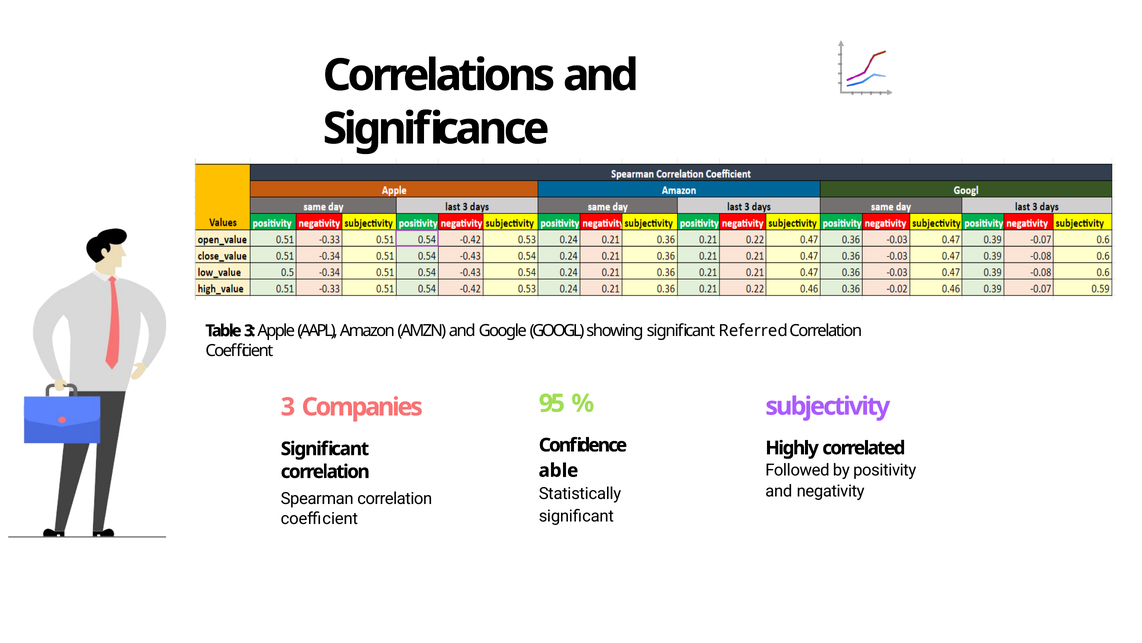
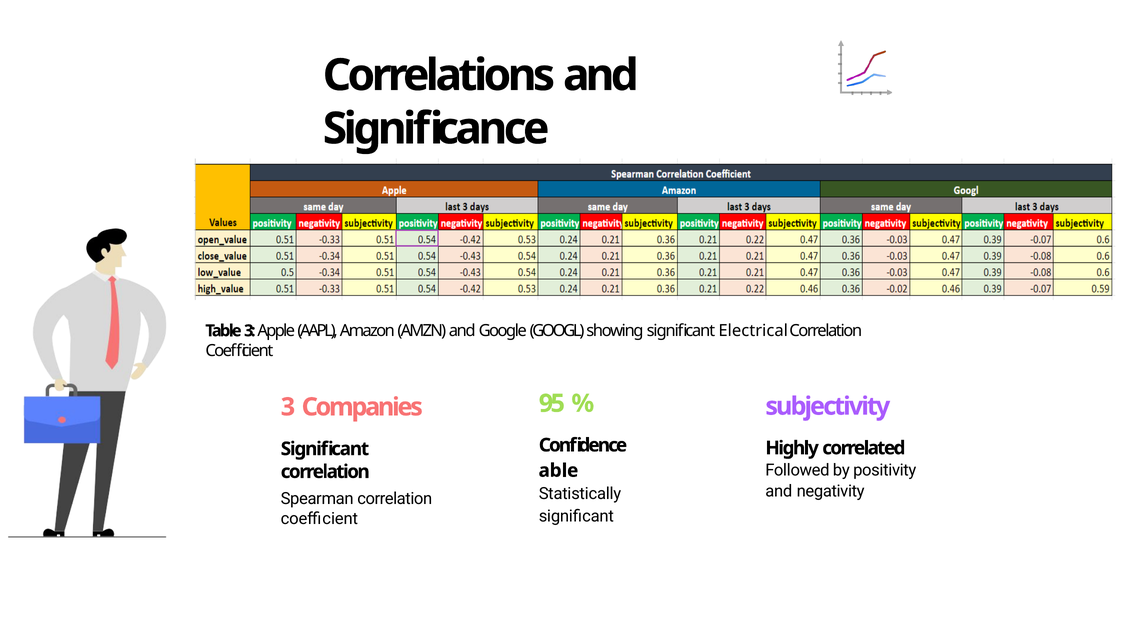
Referred: Referred -> Electrical (753, 330)
